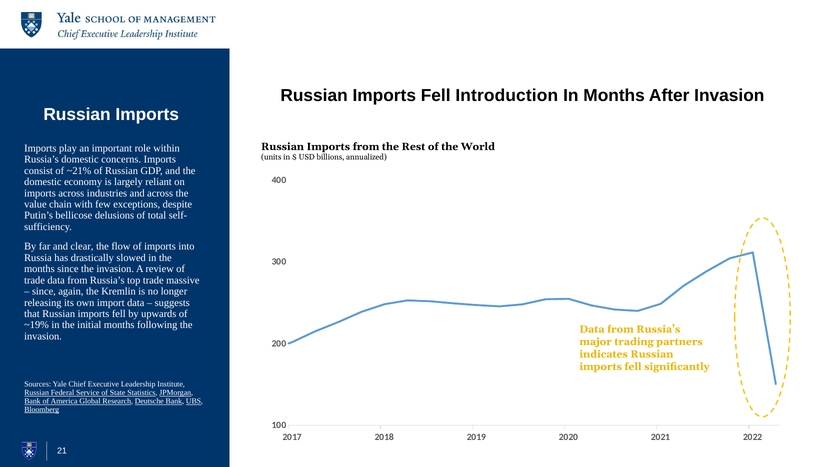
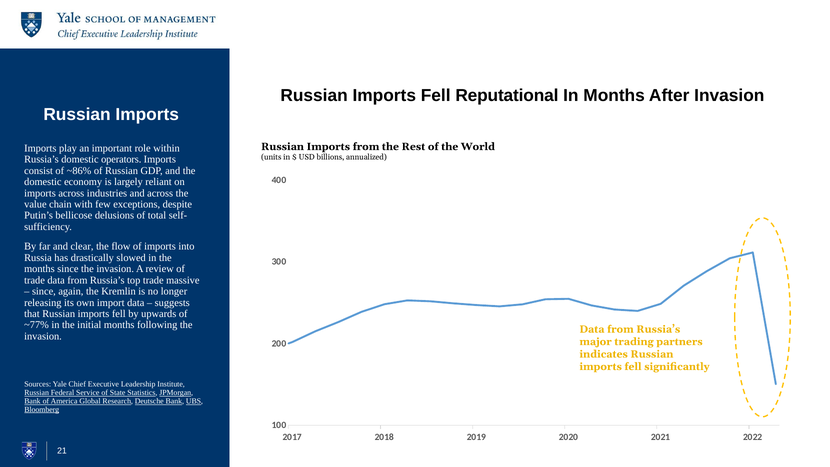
Introduction: Introduction -> Reputational (507, 95)
concerns: concerns -> operators (121, 159)
~21%: ~21% -> ~86% (79, 171)
~19%: ~19% -> ~77% (37, 325)
